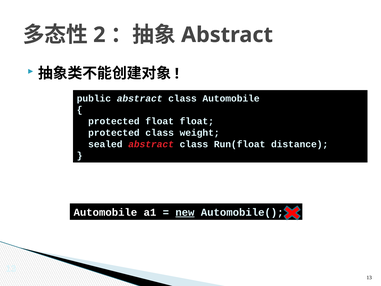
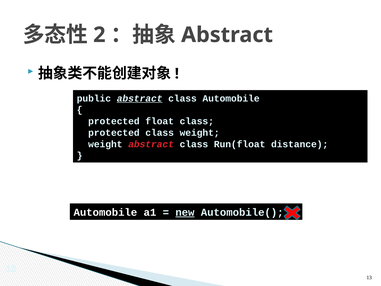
abstract underline: none -> present (140, 98)
float float: float -> class (197, 121)
sealed: sealed -> weight (105, 144)
